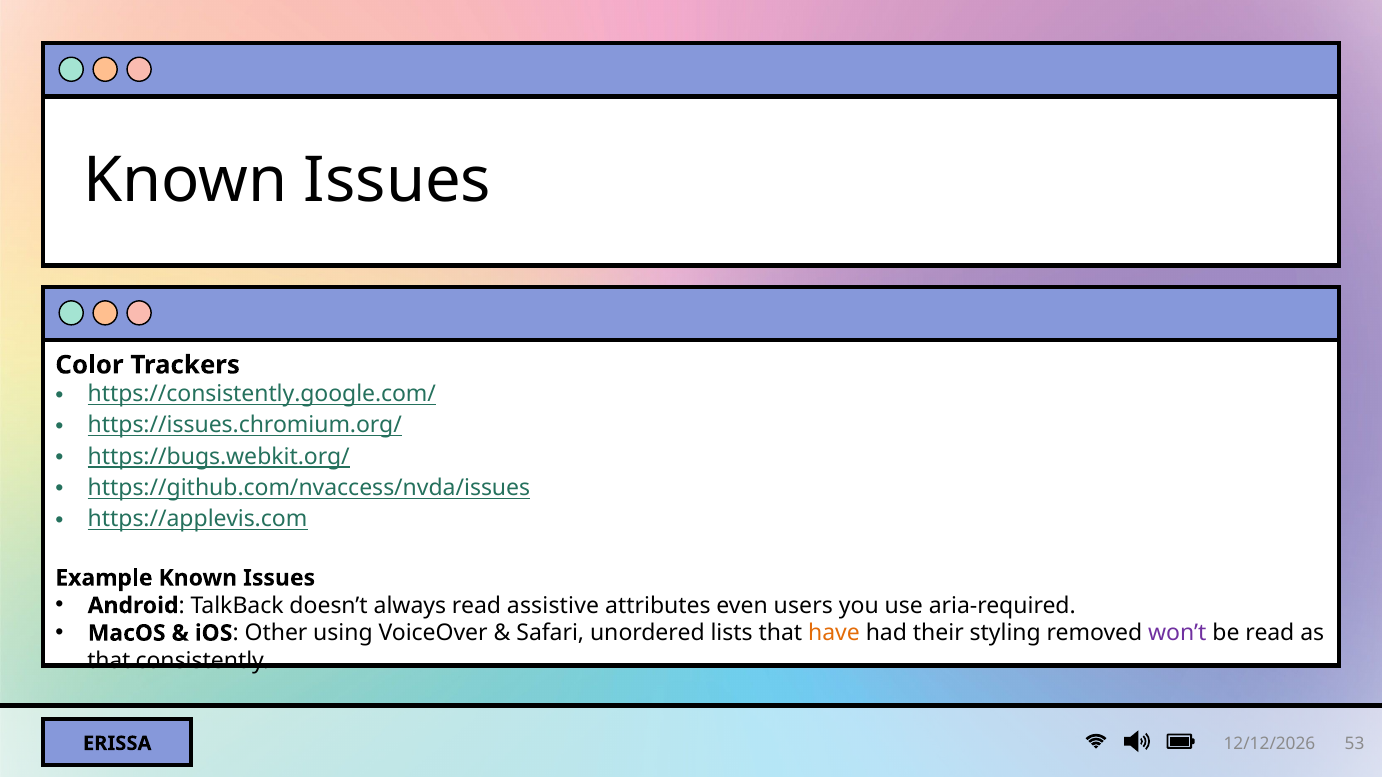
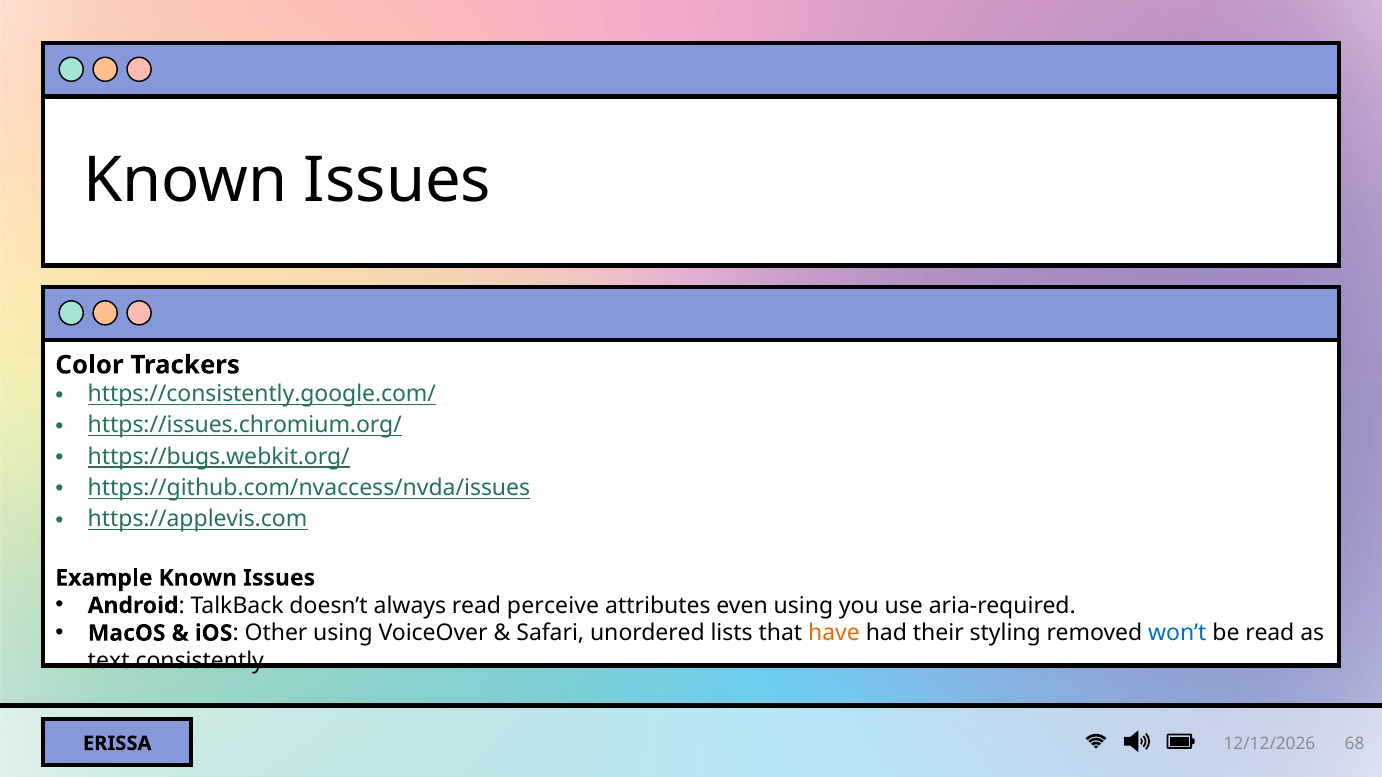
assistive: assistive -> perceive (553, 606)
even users: users -> using (803, 606)
won’t colour: purple -> blue (1177, 633)
that: that -> text (109, 661)
53: 53 -> 68 (1355, 744)
